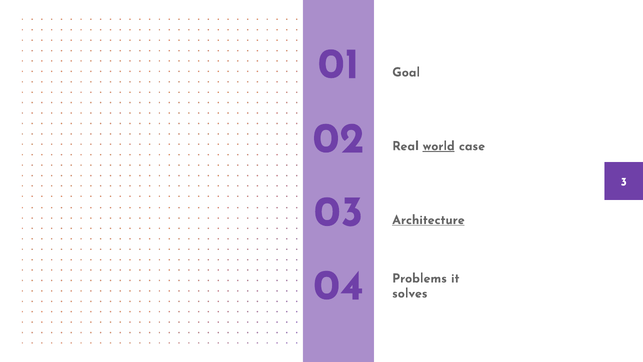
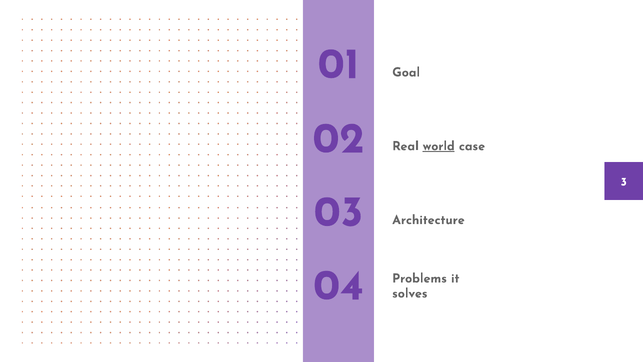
Architecture underline: present -> none (428, 220)
